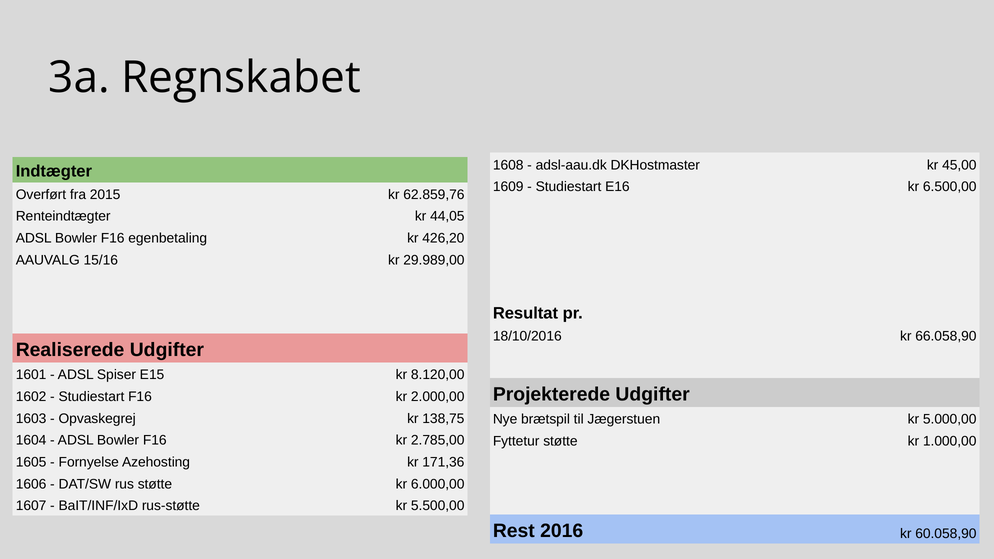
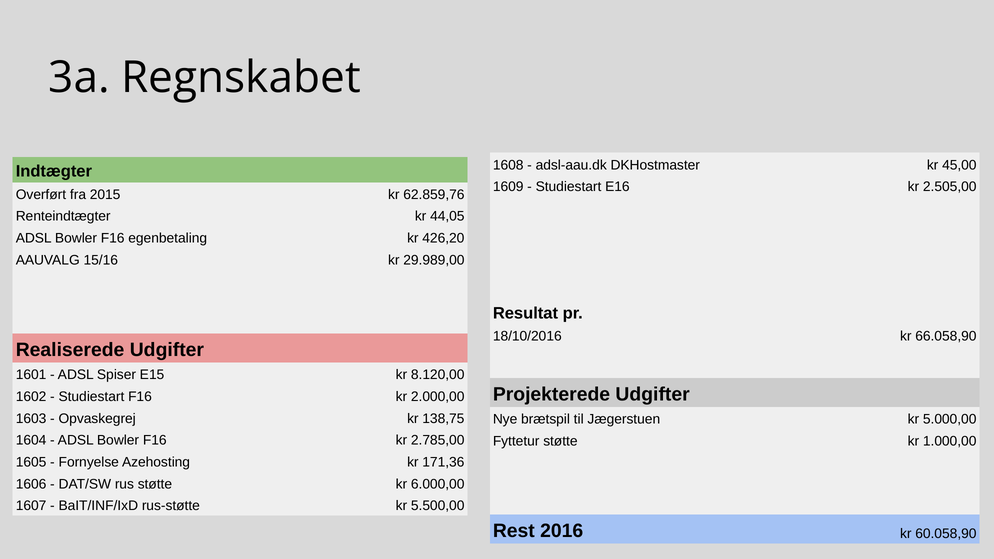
6.500,00: 6.500,00 -> 2.505,00 (950, 187)
